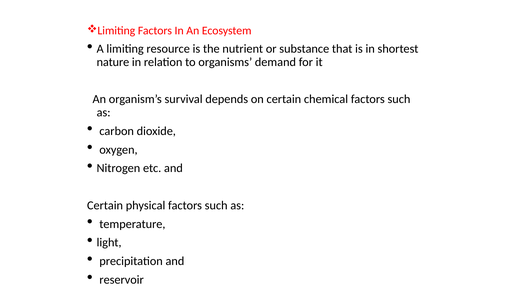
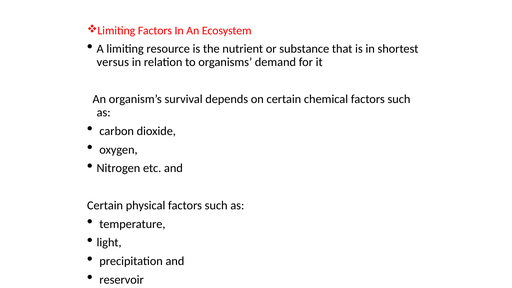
nature: nature -> versus (113, 62)
